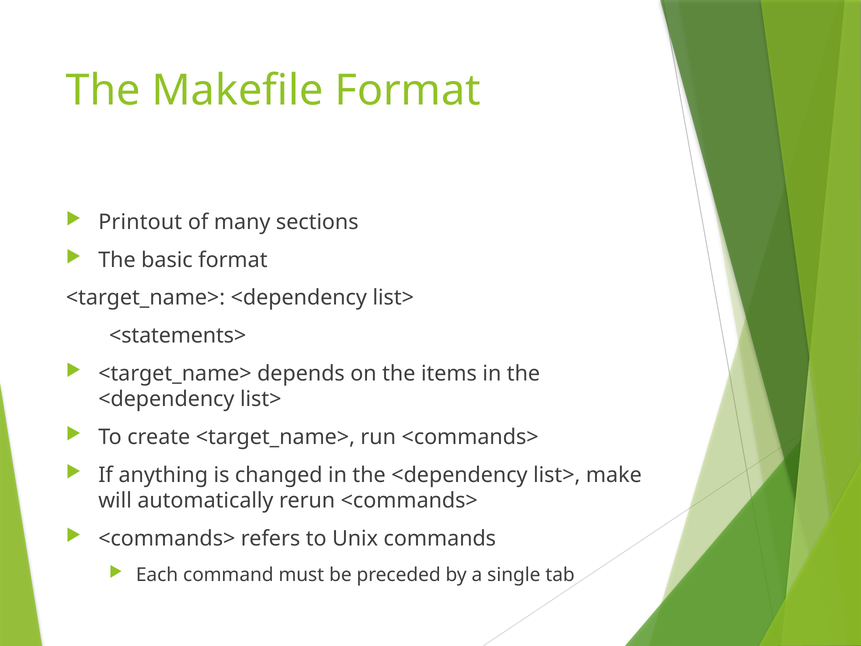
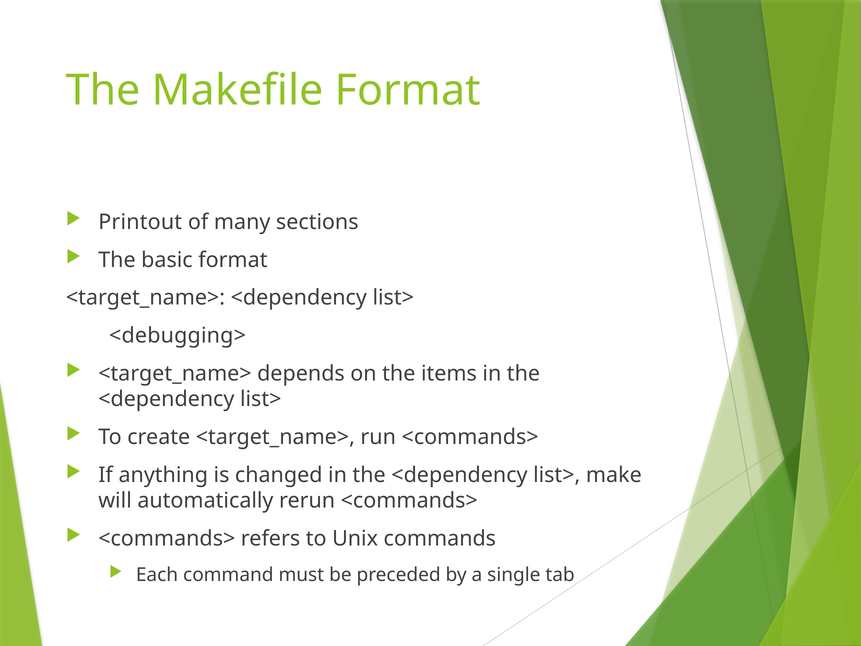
<statements>: <statements> -> <debugging> (177, 336)
